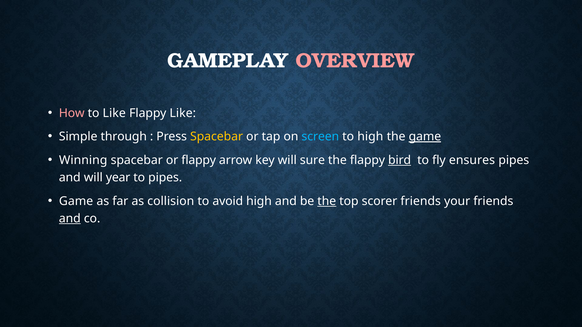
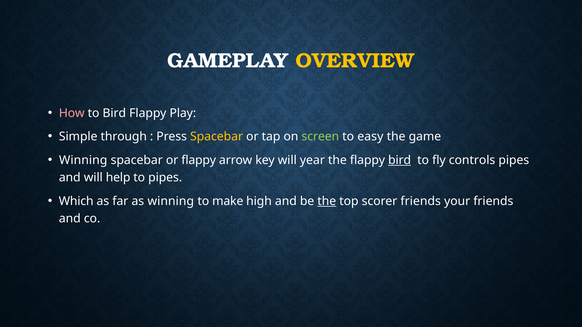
OVERVIEW colour: pink -> yellow (355, 61)
to Like: Like -> Bird (114, 113)
Flappy Like: Like -> Play (183, 113)
screen colour: light blue -> light green (320, 137)
to high: high -> easy (370, 137)
game underline: present -> none (425, 137)
sure: sure -> year (312, 160)
ensures: ensures -> controls (472, 160)
year: year -> help (118, 178)
Game: Game -> Which (76, 201)
as collision: collision -> winning (171, 201)
avoid: avoid -> make (228, 201)
and underline: present -> none (70, 219)
